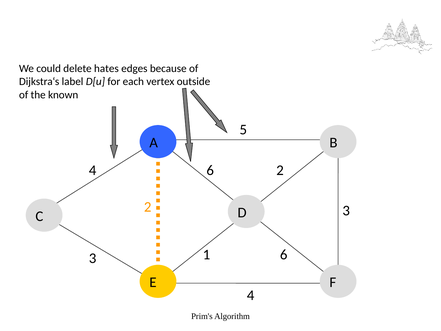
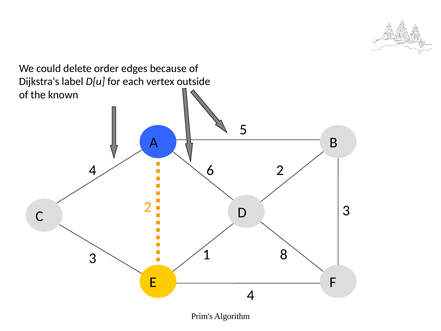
hates: hates -> order (106, 68)
1 6: 6 -> 8 (284, 255)
